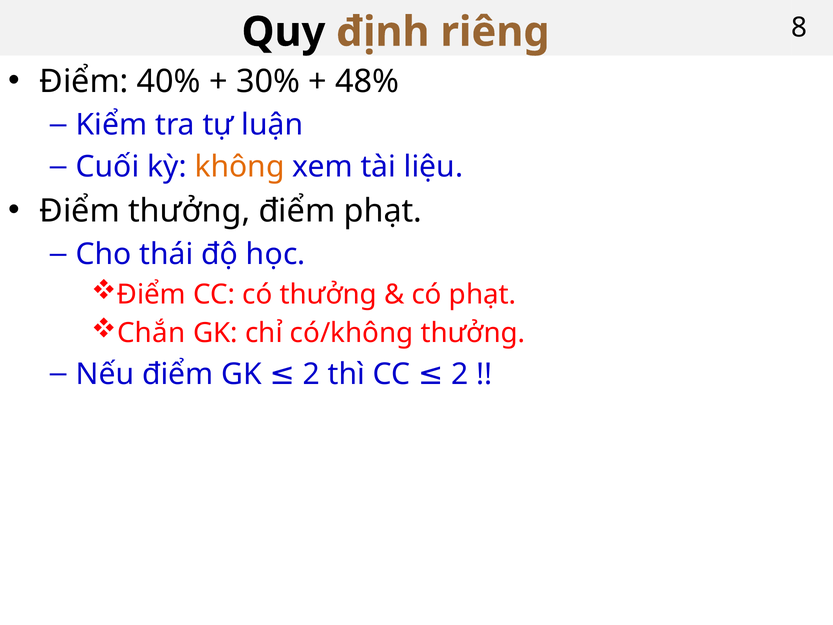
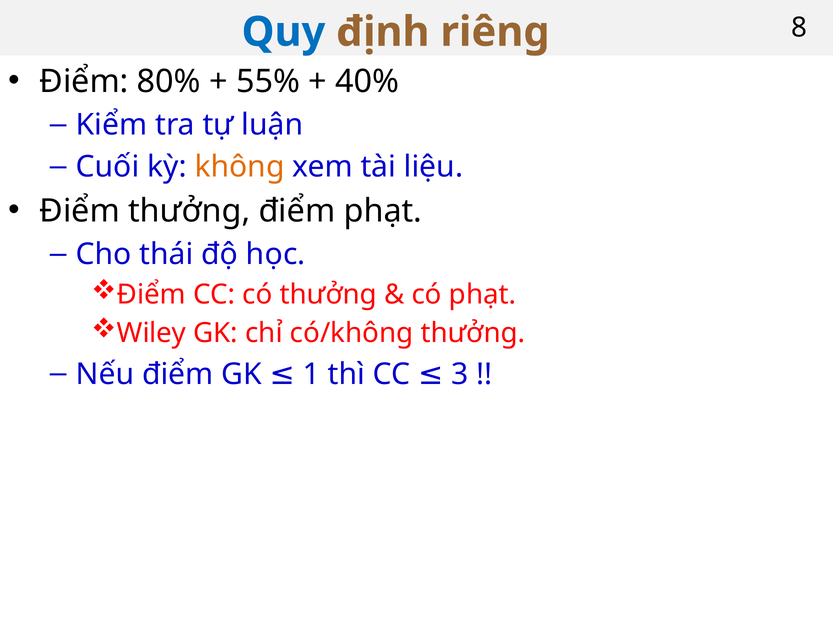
Quy colour: black -> blue (283, 32)
40%: 40% -> 80% (169, 81)
30%: 30% -> 55% (268, 81)
48%: 48% -> 40% (367, 81)
Chắn: Chắn -> Wiley (151, 333)
GK 2: 2 -> 1 (311, 374)
CC 2: 2 -> 3 (460, 374)
